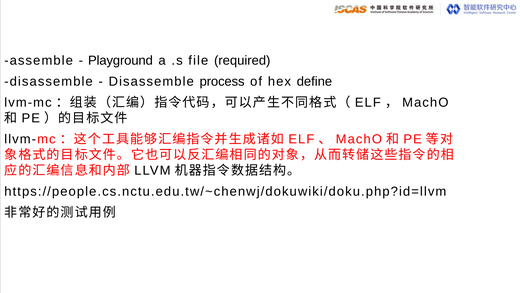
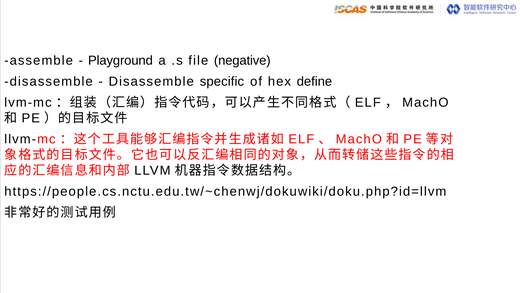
required: required -> negative (242, 60)
process: process -> specific (222, 81)
